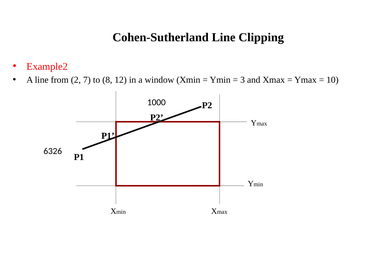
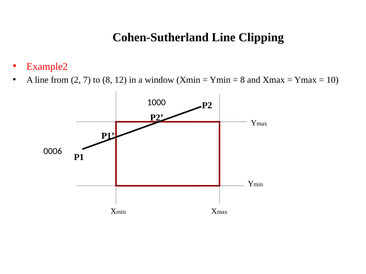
3: 3 -> 8 (243, 80)
6326: 6326 -> 0006 (53, 151)
